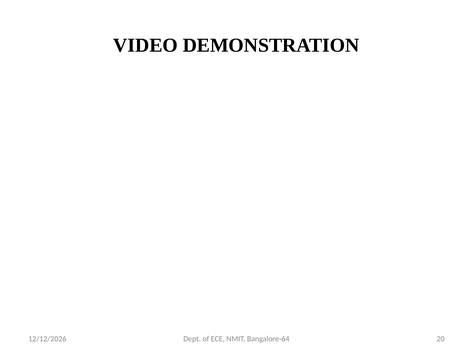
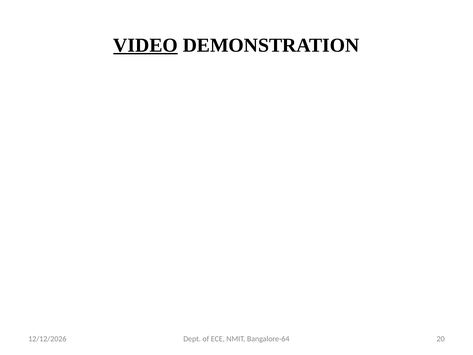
VIDEO underline: none -> present (146, 45)
